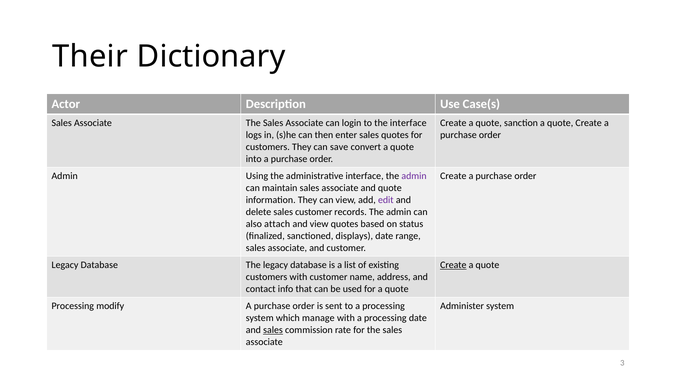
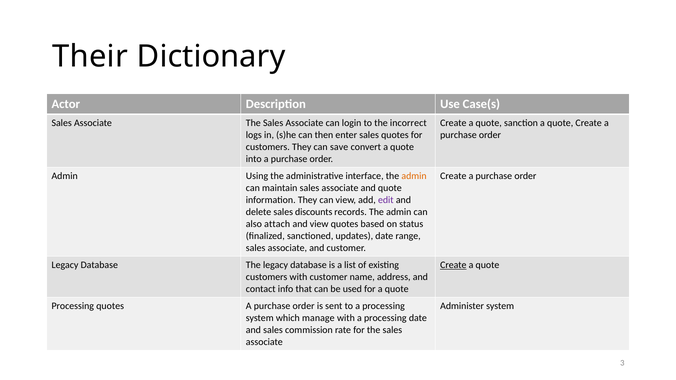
the interface: interface -> incorrect (408, 123)
admin colour: purple -> orange (414, 176)
sales customer: customer -> discounts (314, 212)
displays: displays -> updates (354, 236)
Processing modify: modify -> quotes (110, 306)
sales underline: present -> none (273, 330)
